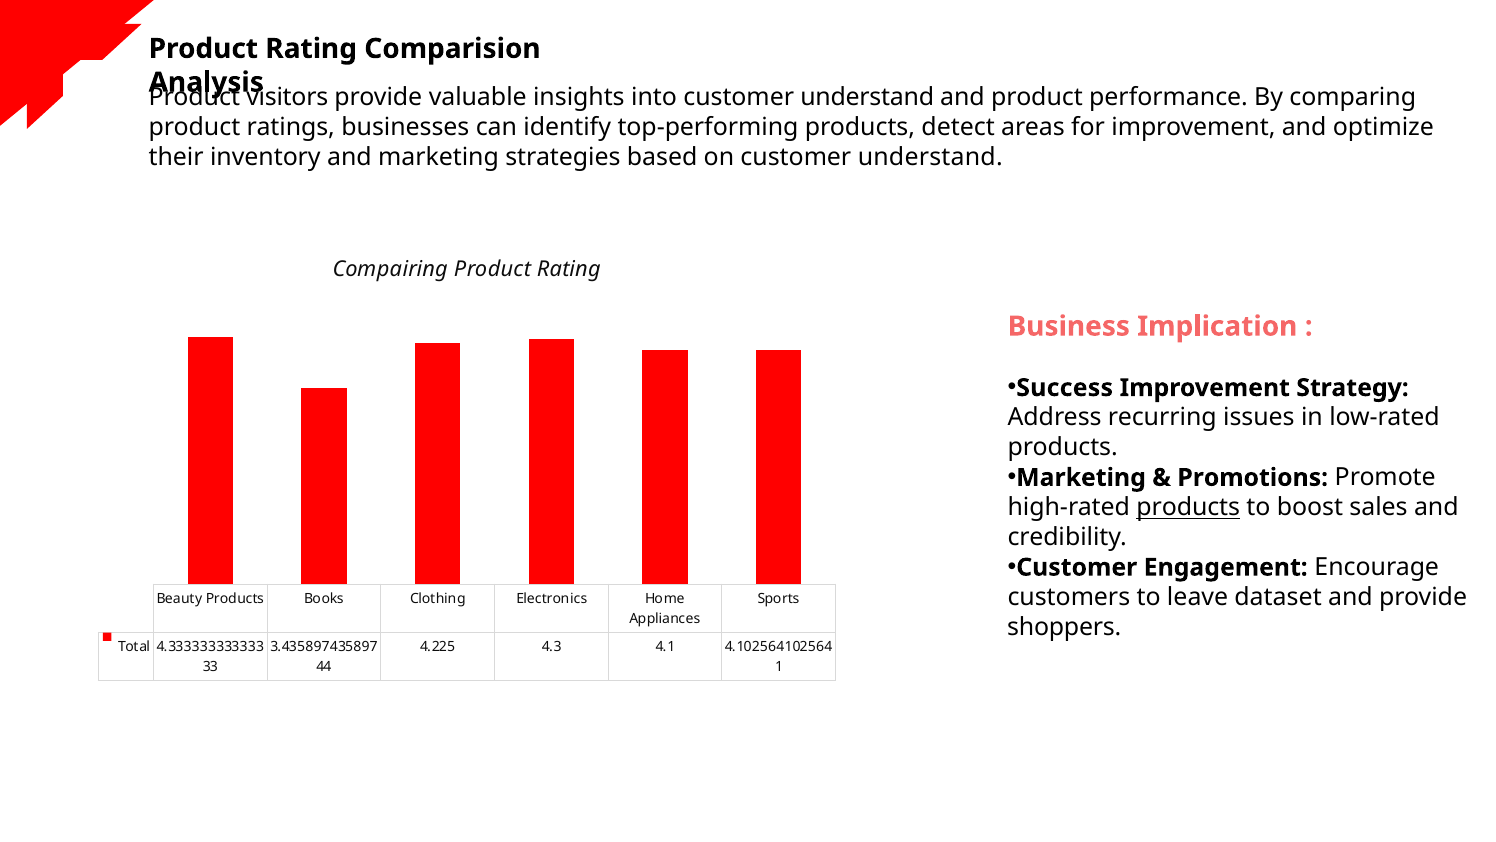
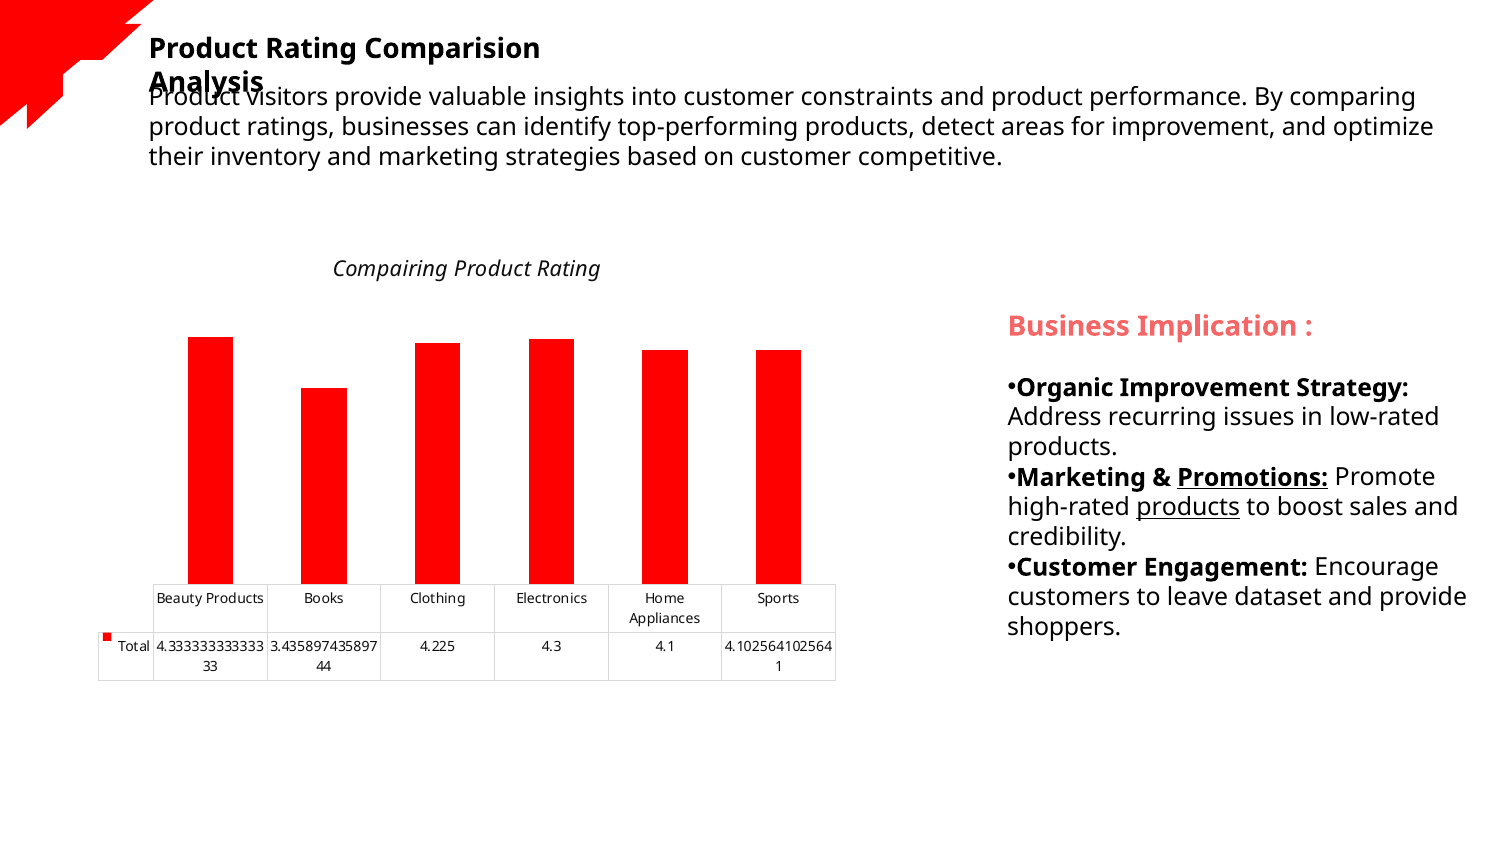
into customer understand: understand -> constraints (867, 98)
on customer understand: understand -> competitive (930, 157)
Success: Success -> Organic (1065, 388)
Promotions underline: none -> present (1253, 477)
